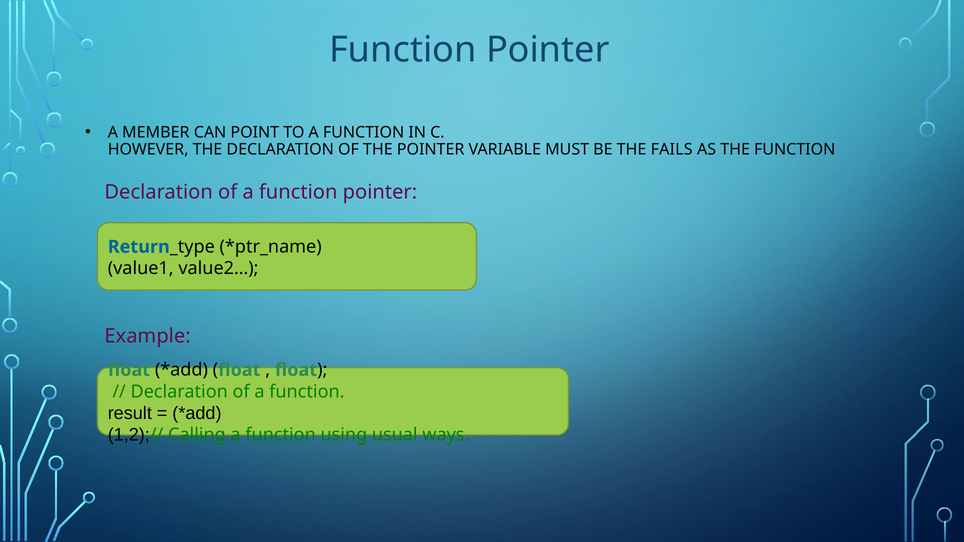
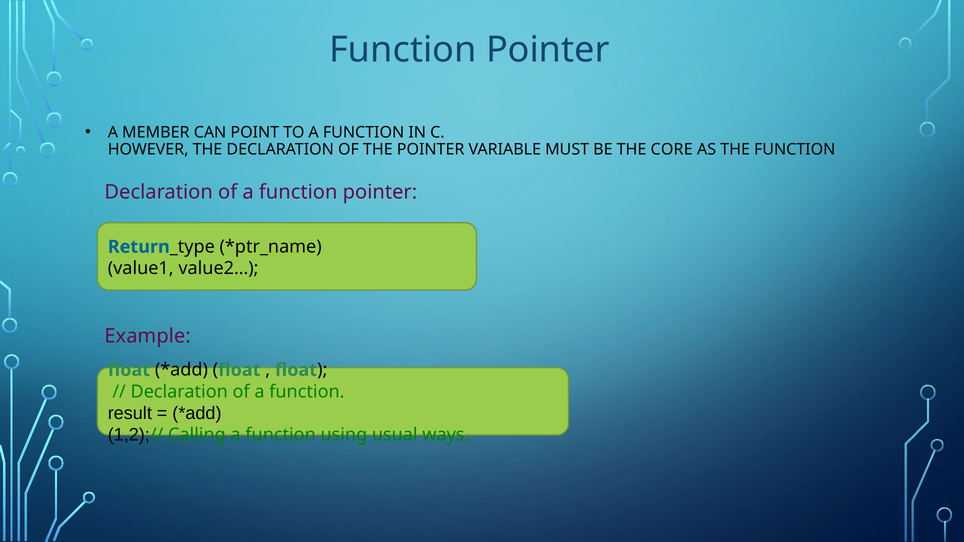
FAILS: FAILS -> CORE (672, 150)
